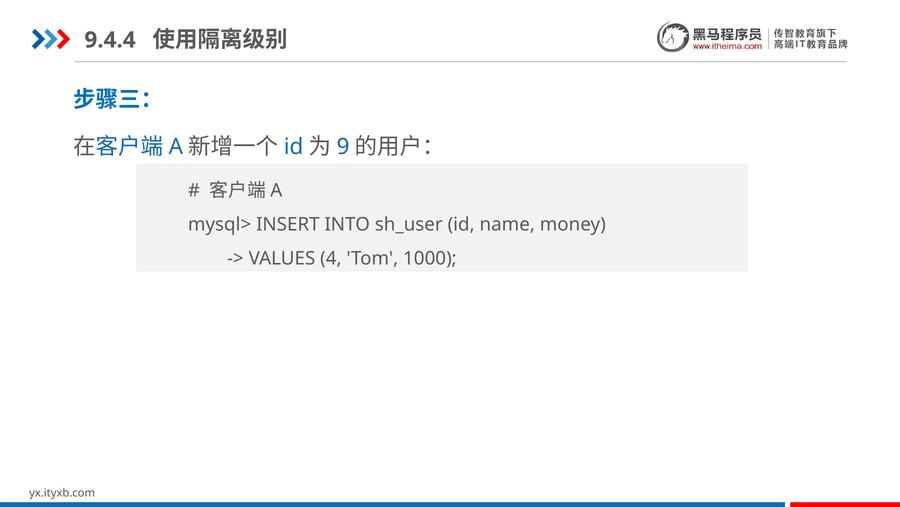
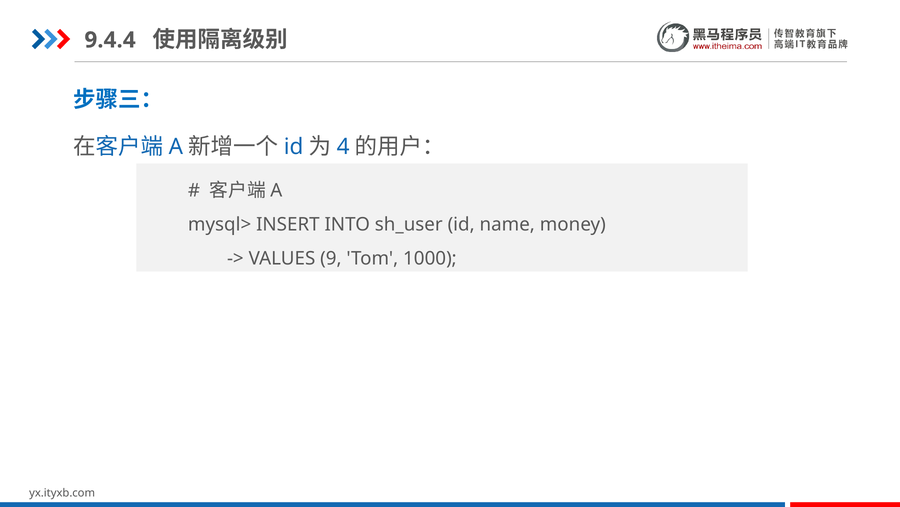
9: 9 -> 4 (343, 147)
4: 4 -> 9 (331, 258)
